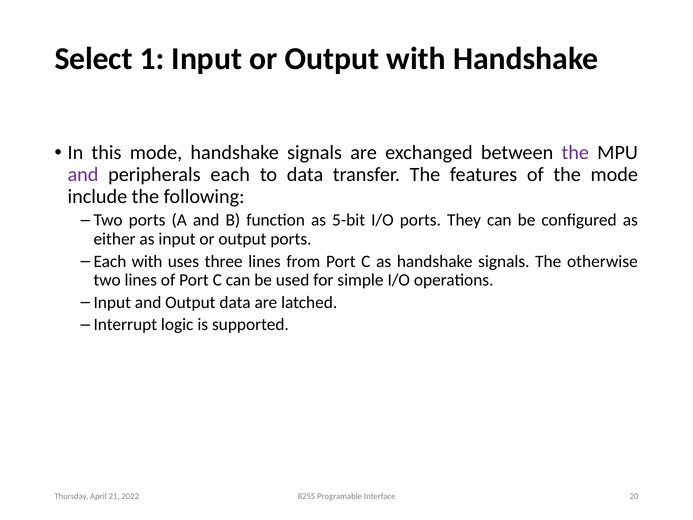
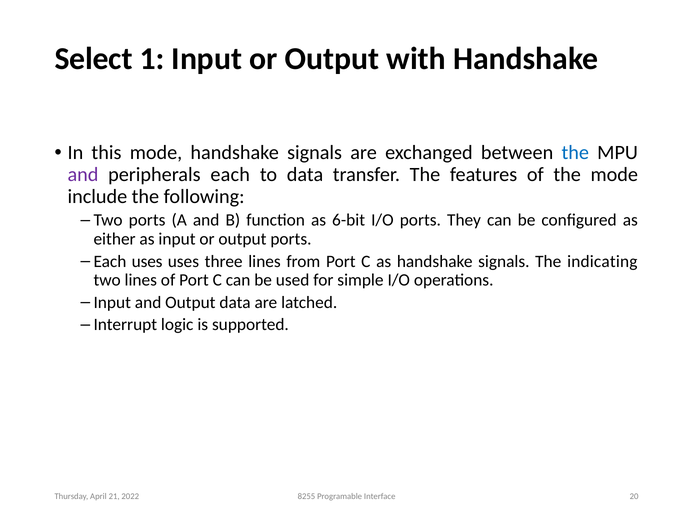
the colour: purple -> blue (575, 153)
5-bit: 5-bit -> 6-bit (349, 220)
Each with: with -> uses (147, 261)
otherwise: otherwise -> indicating (602, 261)
